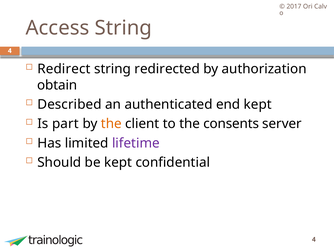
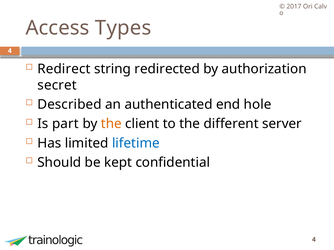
Access String: String -> Types (123, 28)
obtain: obtain -> secret (57, 85)
end kept: kept -> hole (258, 105)
consents: consents -> different (231, 124)
lifetime colour: purple -> blue (136, 143)
